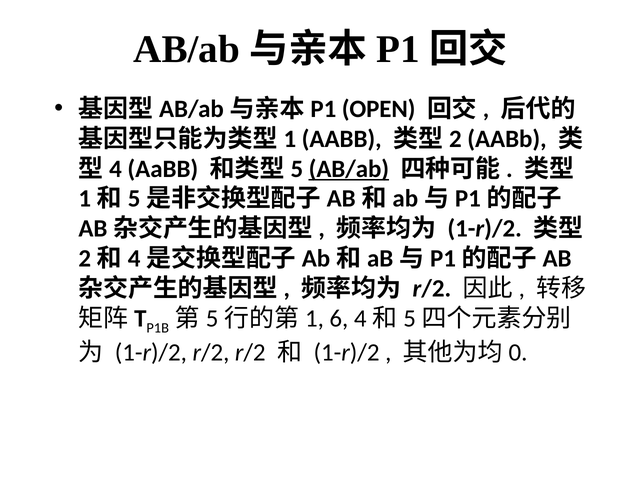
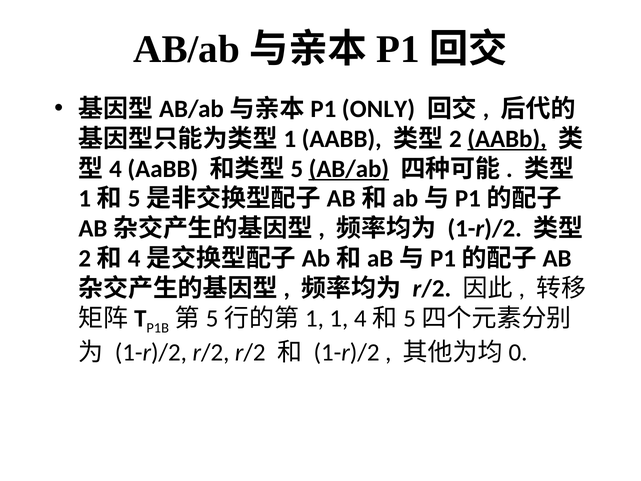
OPEN: OPEN -> ONLY (378, 109)
AABb underline: none -> present (507, 139)
6: 6 -> 1 (339, 318)
